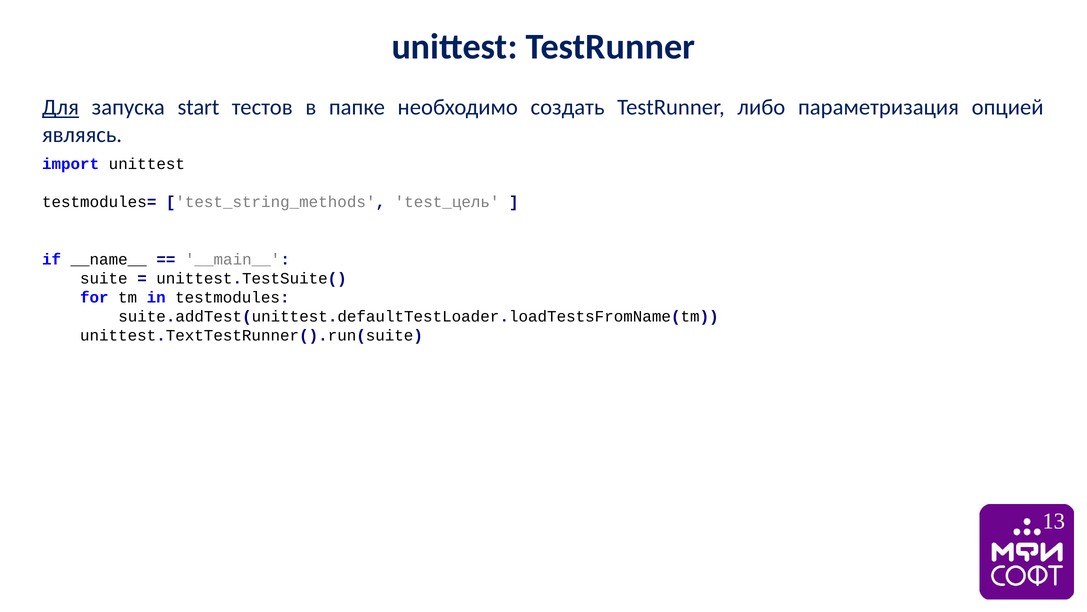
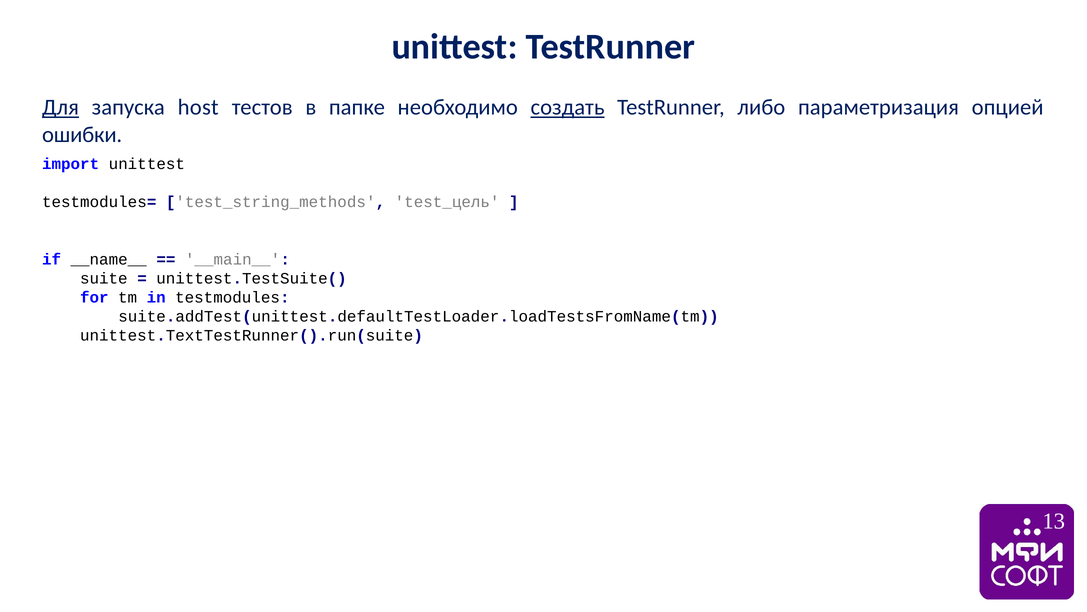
start: start -> host (198, 107)
создать underline: none -> present (568, 107)
являясь: являясь -> ошибки (82, 134)
